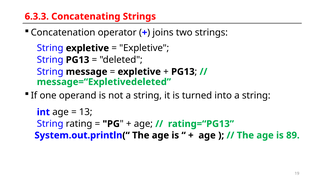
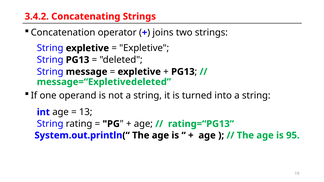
6.3.3: 6.3.3 -> 3.4.2 (37, 16)
89: 89 -> 95 (293, 136)
